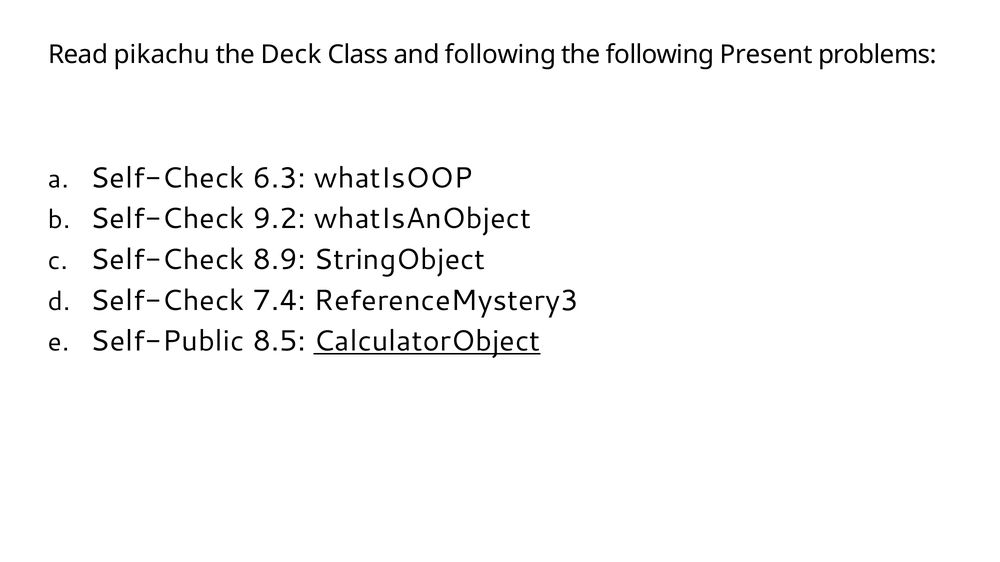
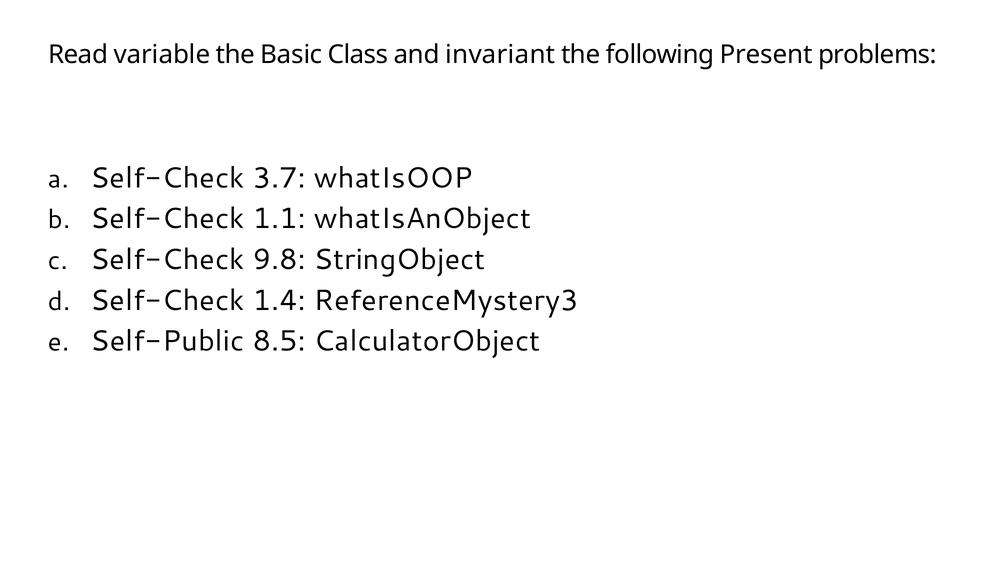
pikachu: pikachu -> variable (162, 55)
Deck: Deck -> Basic (291, 55)
and following: following -> invariant (500, 55)
6.3: 6.3 -> 3.7 (279, 178)
9.2: 9.2 -> 1.1 (279, 219)
8.9: 8.9 -> 9.8 (279, 260)
7.4: 7.4 -> 1.4 (279, 301)
CalculatorObject underline: present -> none (427, 342)
